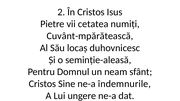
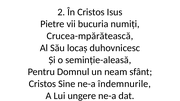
cetatea: cetatea -> bucuria (93, 24)
Cuvânt-mpărătească: Cuvânt-mpărătească -> Crucea-mpărătească (90, 36)
